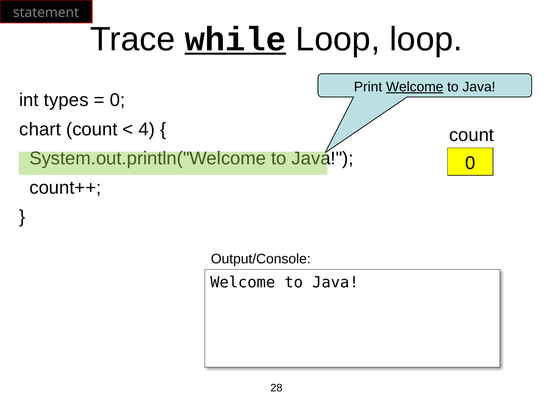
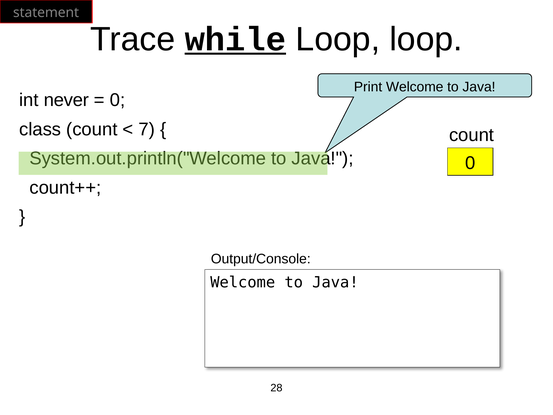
Welcome underline: present -> none (415, 87)
types: types -> never (66, 100)
chart: chart -> class (40, 129)
4: 4 -> 7 (147, 129)
